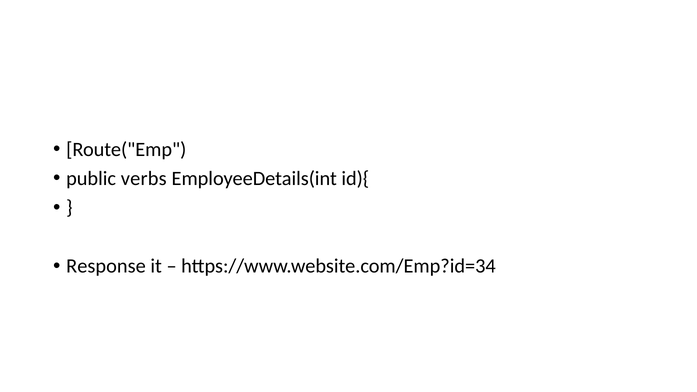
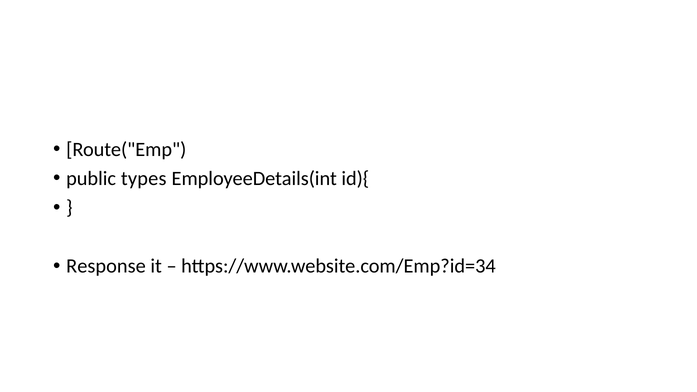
verbs: verbs -> types (144, 179)
